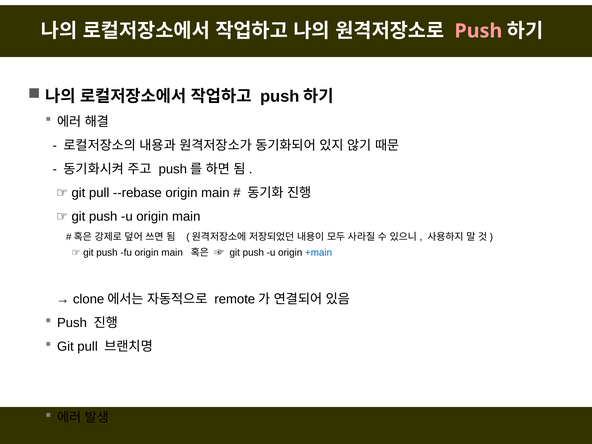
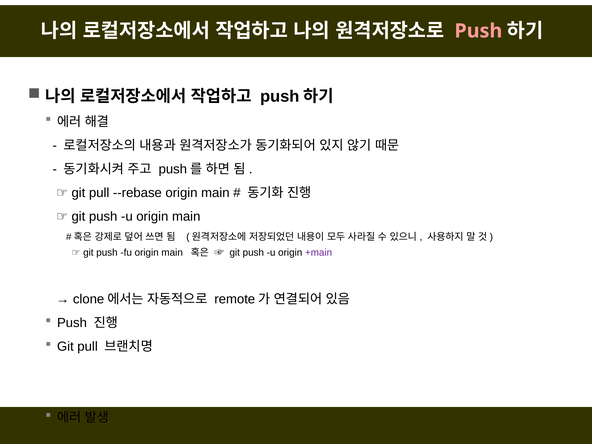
+main colour: blue -> purple (319, 252)
